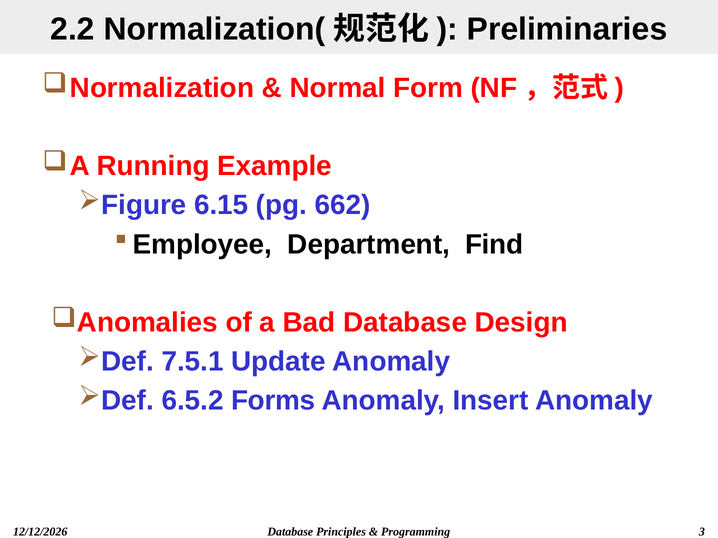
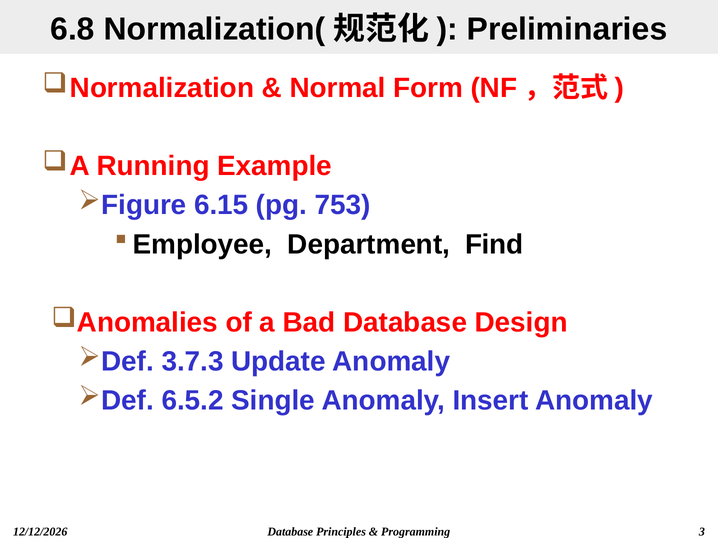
2.2: 2.2 -> 6.8 (73, 29)
662: 662 -> 753 (343, 205)
7.5.1: 7.5.1 -> 3.7.3 (193, 362)
Forms: Forms -> Single (273, 401)
